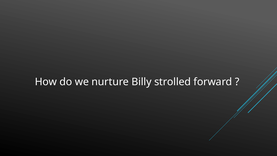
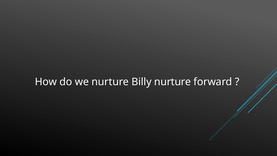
Billy strolled: strolled -> nurture (173, 82)
